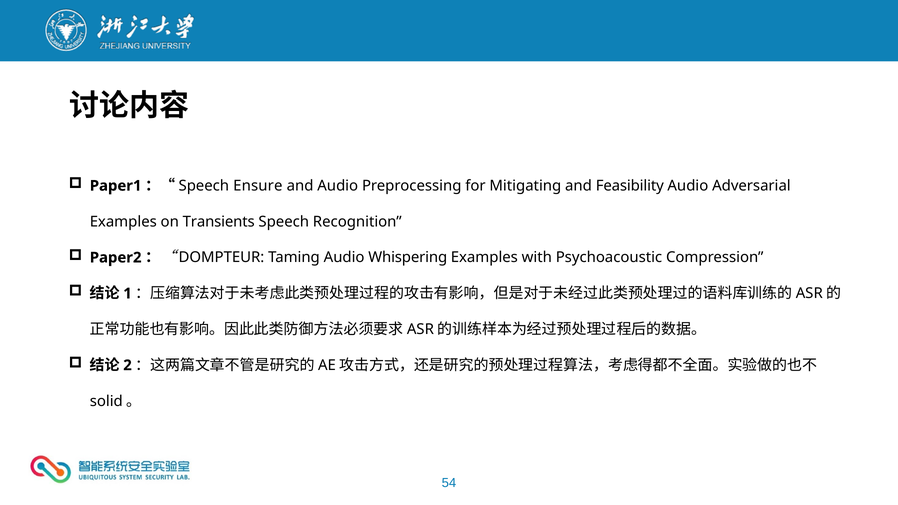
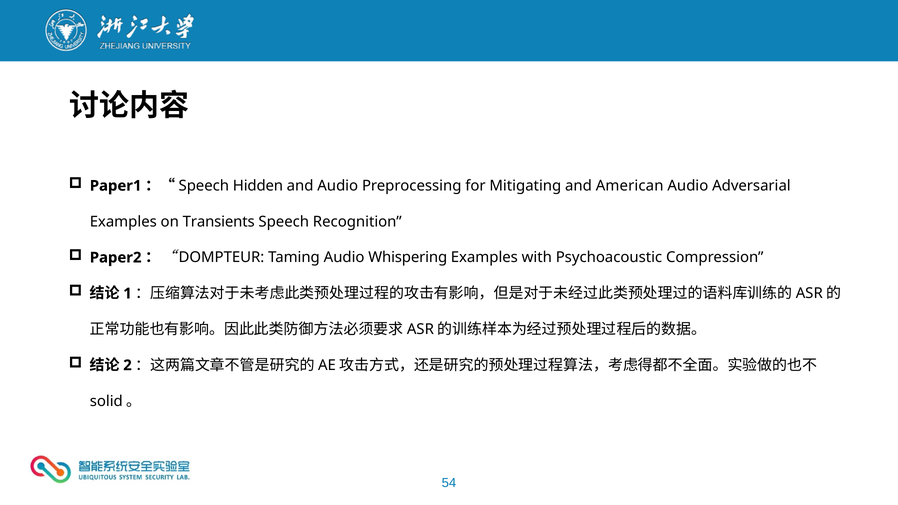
Ensure: Ensure -> Hidden (258, 186)
Feasibility: Feasibility -> American (630, 186)
